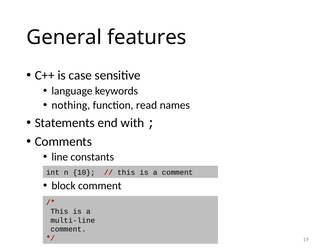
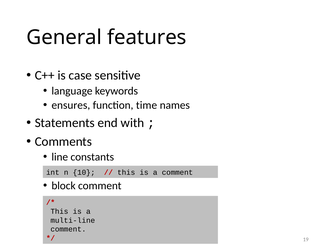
nothing: nothing -> ensures (71, 105)
read: read -> time (147, 105)
